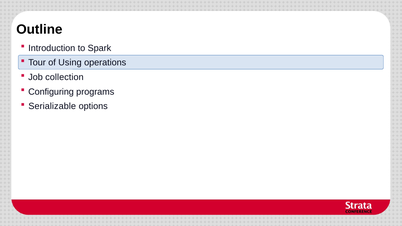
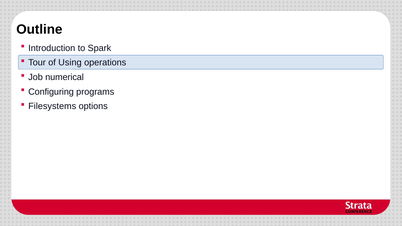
collection: collection -> numerical (65, 77)
Serializable: Serializable -> Filesystems (52, 106)
